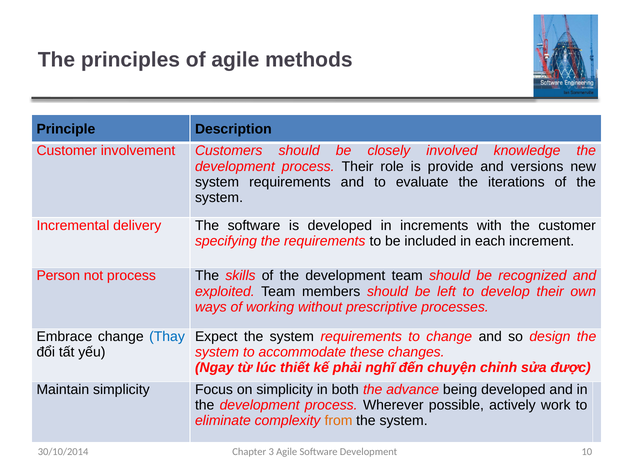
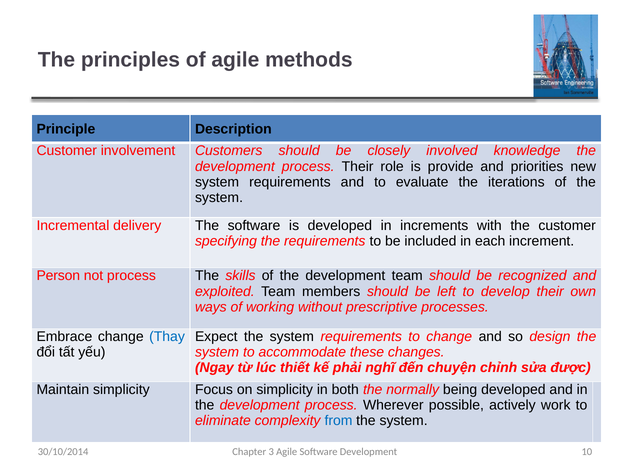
versions: versions -> priorities (537, 166)
advance: advance -> normally (413, 389)
from colour: orange -> blue (339, 420)
